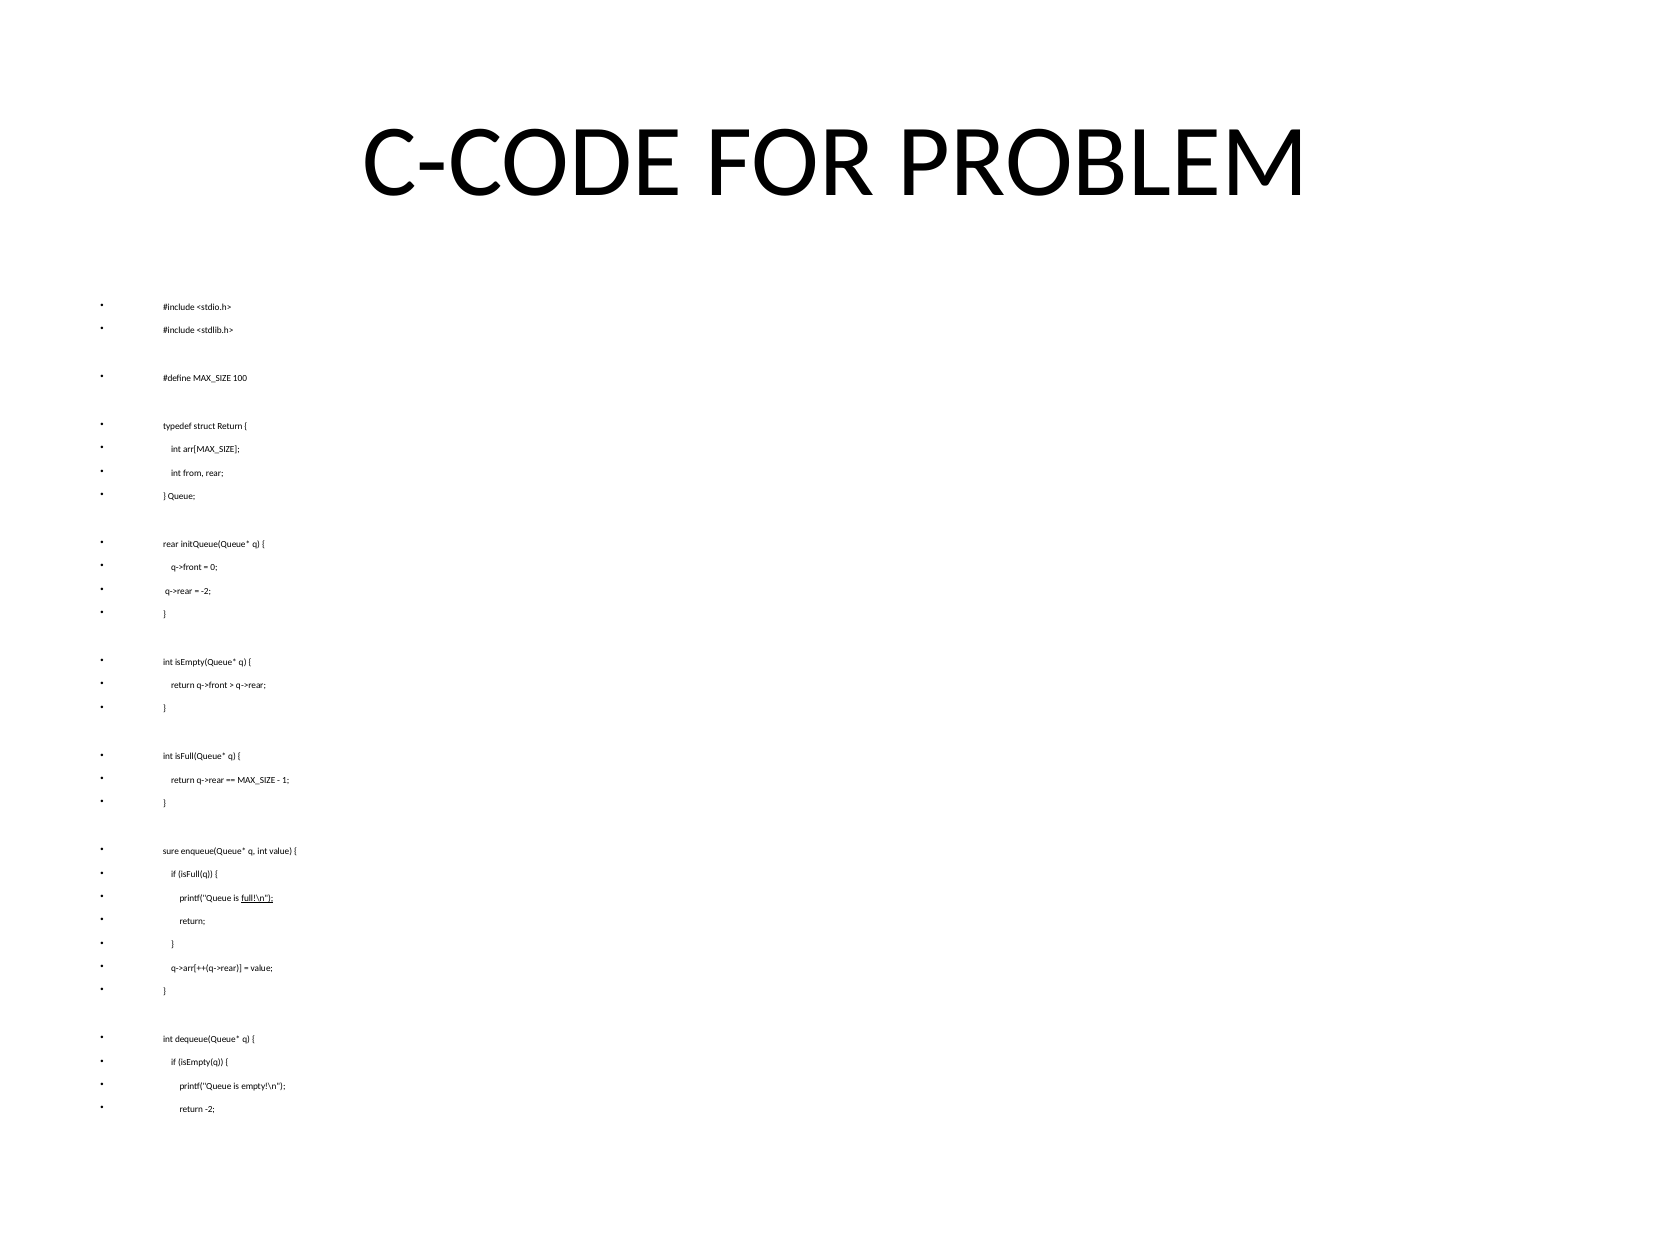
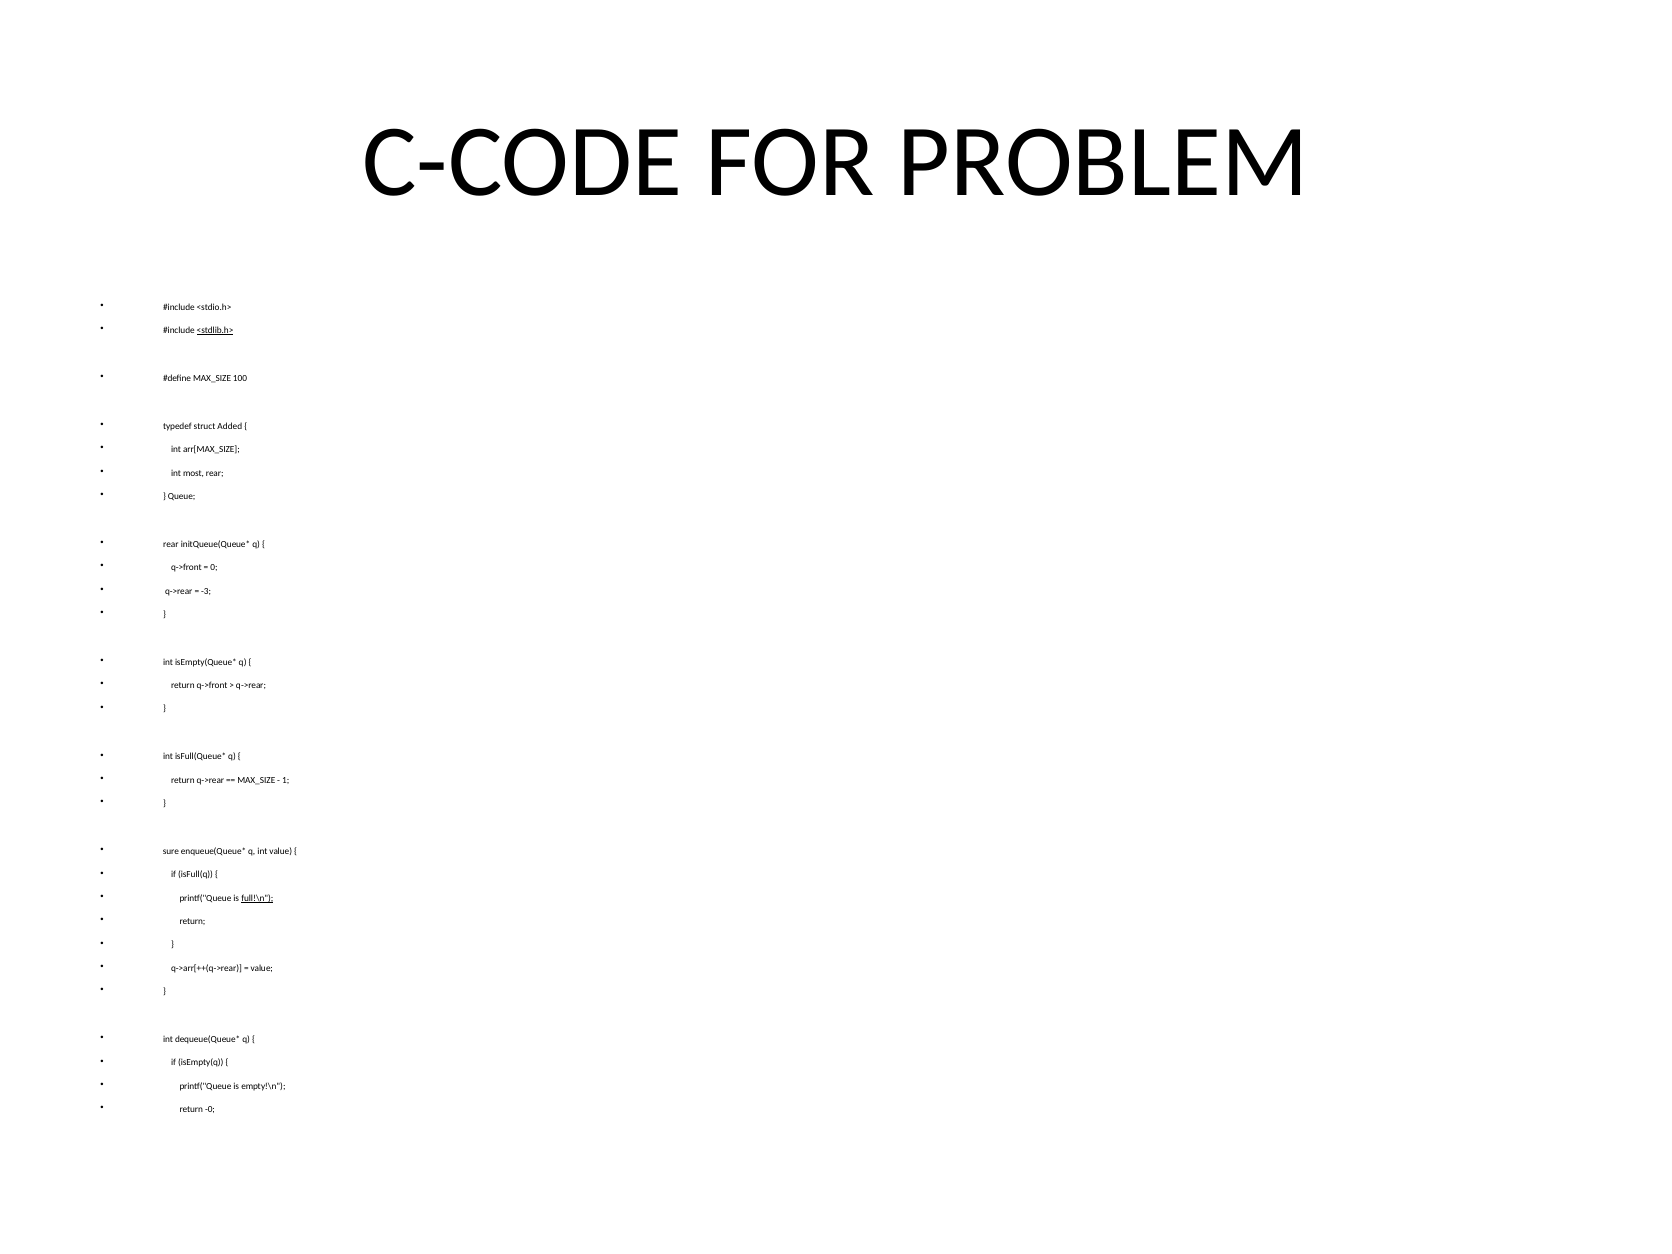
<stdlib.h> underline: none -> present (215, 331)
struct Return: Return -> Added (230, 426)
from: from -> most (193, 473)
-2: -2 -> -3 (206, 591)
return -2: -2 -> -0 (210, 1110)
